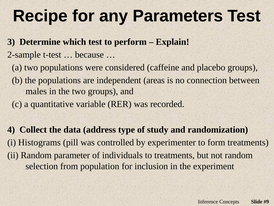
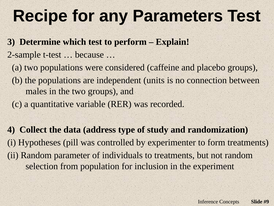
areas: areas -> units (154, 80)
Histograms: Histograms -> Hypotheses (39, 142)
